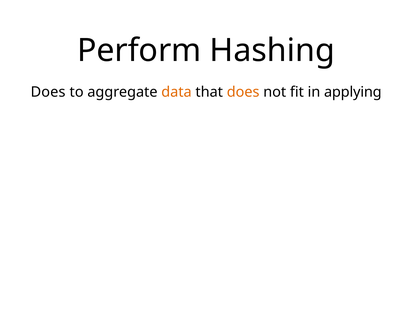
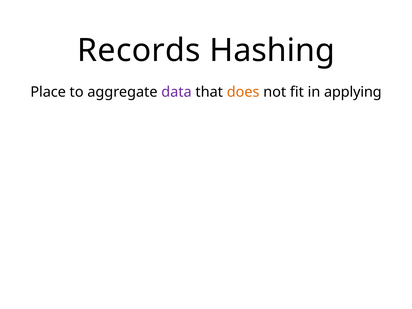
Perform: Perform -> Records (139, 51)
Does: Does -> Place (48, 92)
data colour: orange -> purple (177, 92)
